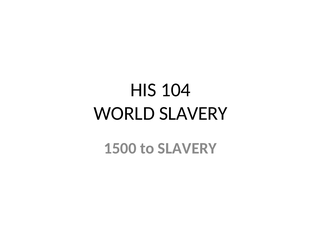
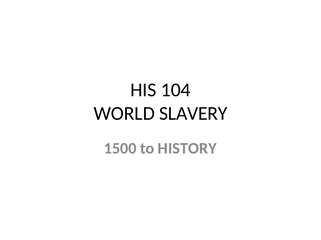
to SLAVERY: SLAVERY -> HISTORY (187, 149)
